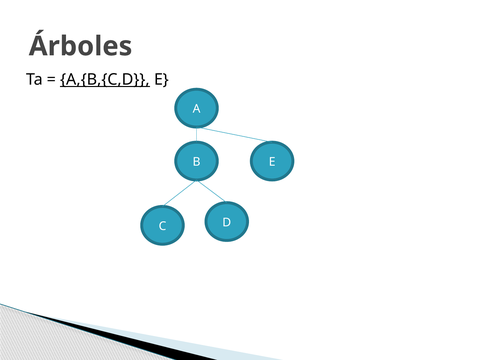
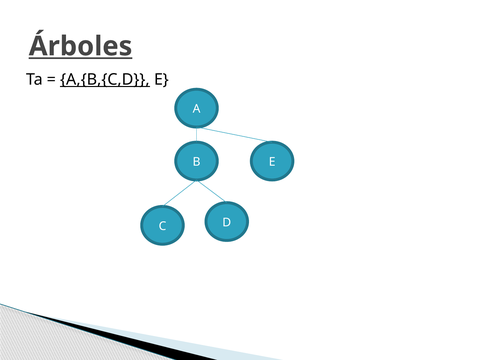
Árboles underline: none -> present (81, 46)
